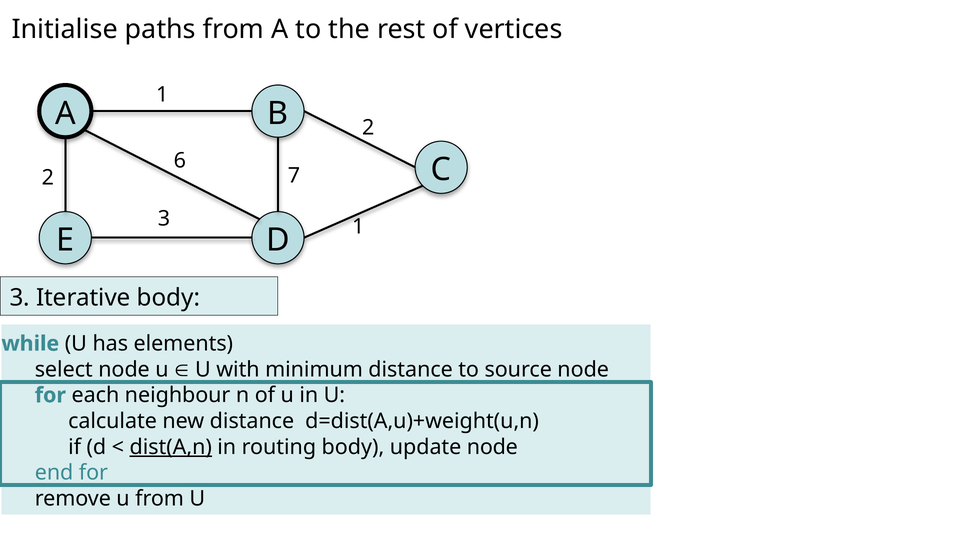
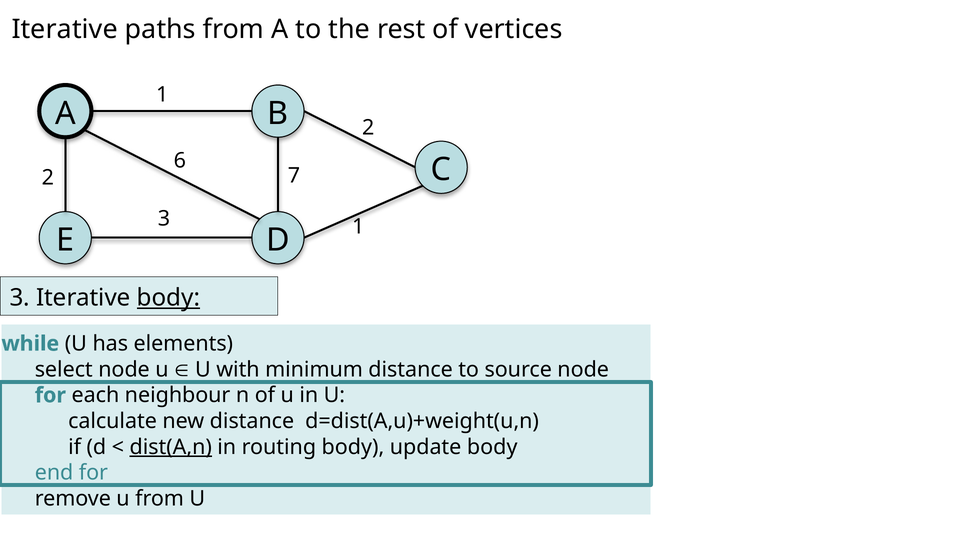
Initialise: Initialise -> Iterative (65, 29)
body underline: none -> present (168, 298)
update node: node -> body (492, 447)
